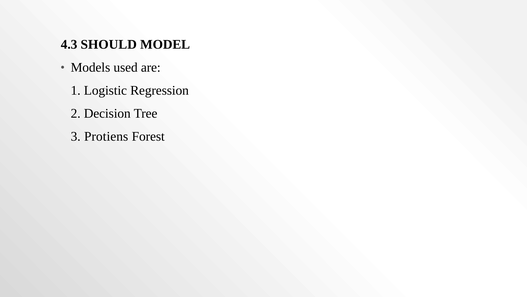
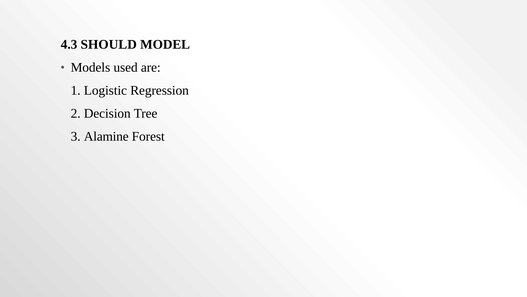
Protiens: Protiens -> Alamine (106, 136)
